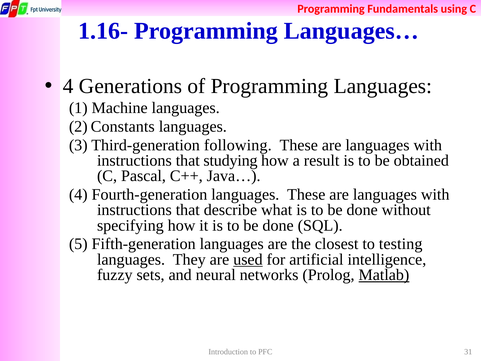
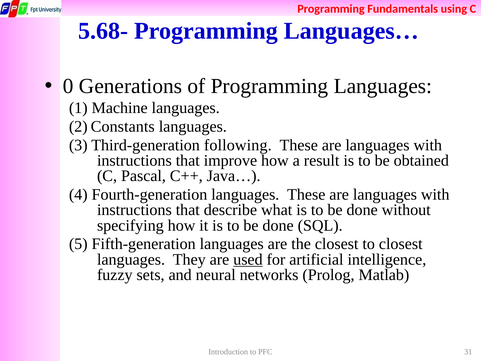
1.16-: 1.16- -> 5.68- (103, 31)
4: 4 -> 0 (68, 86)
studying: studying -> improve (230, 160)
to testing: testing -> closest (401, 244)
Matlab underline: present -> none (384, 275)
